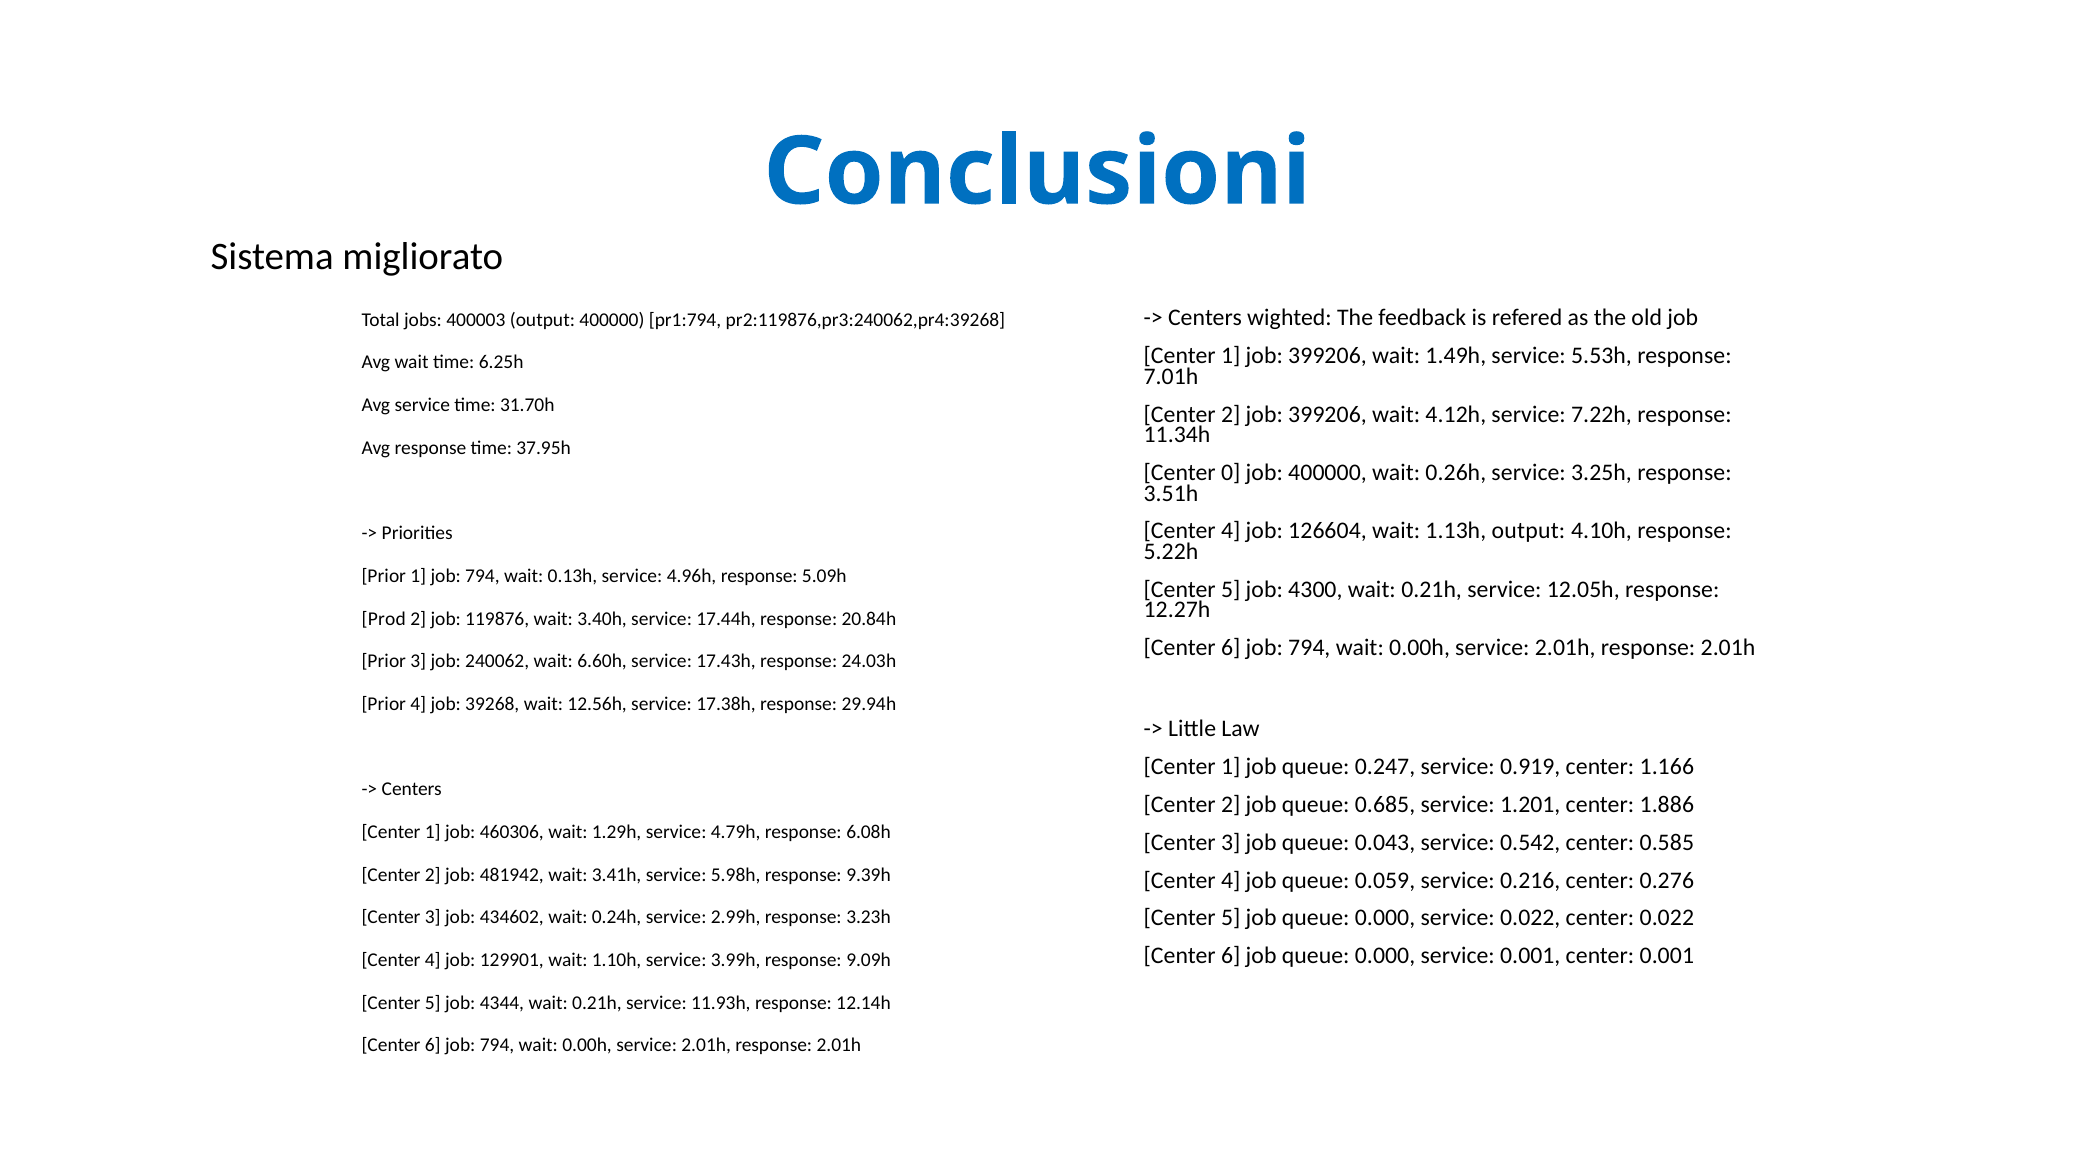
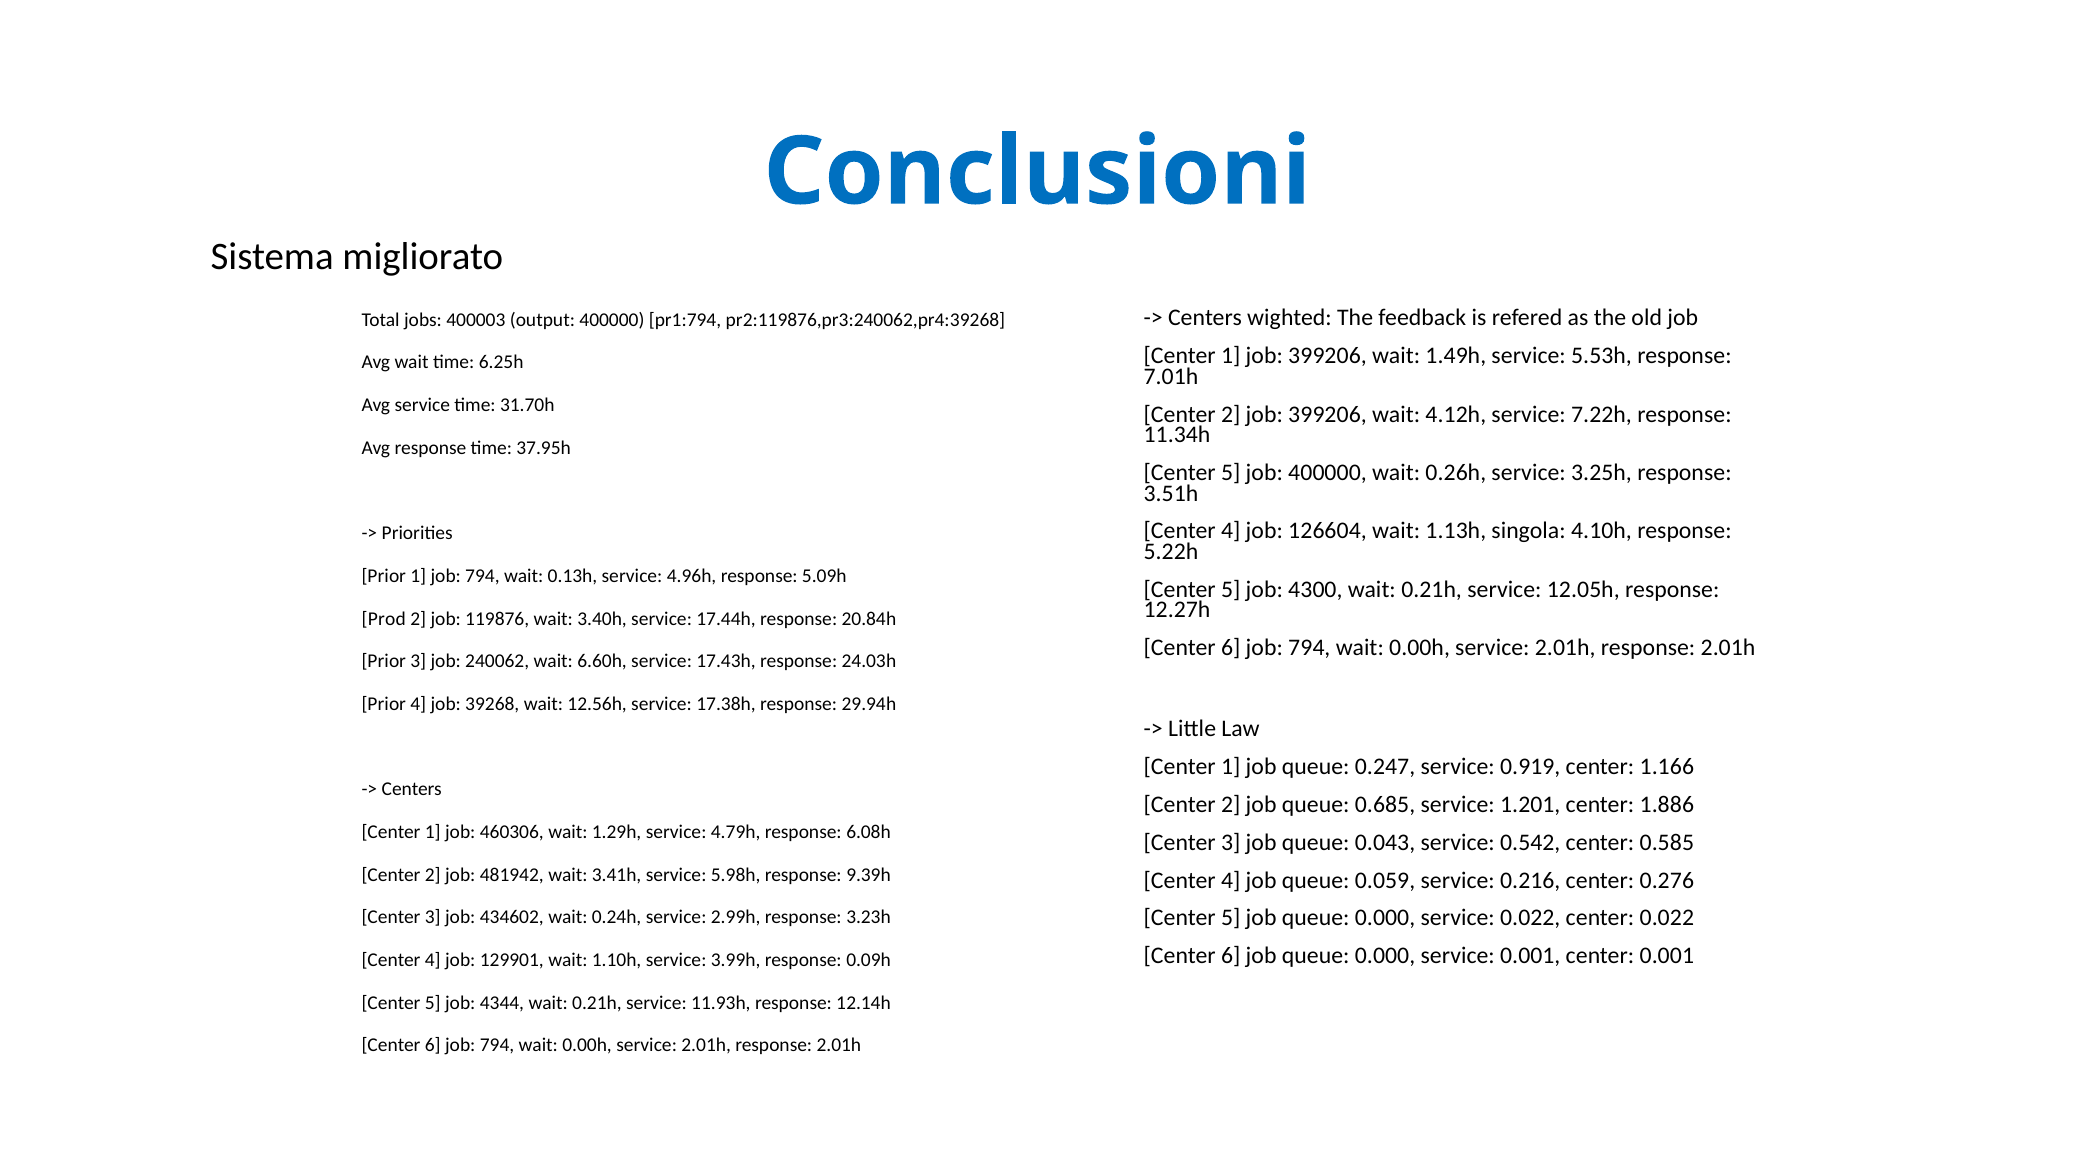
0: 0 -> 5 (1231, 473)
1.13h output: output -> singola (1529, 531)
9.09h: 9.09h -> 0.09h (869, 960)
